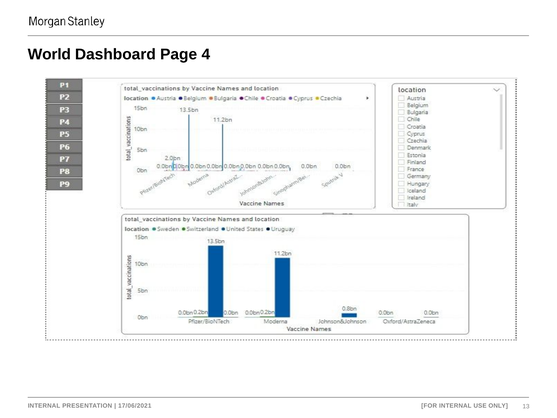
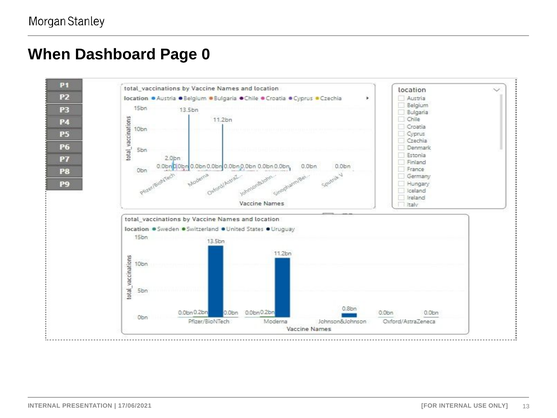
World: World -> When (49, 55)
4: 4 -> 0 (206, 55)
